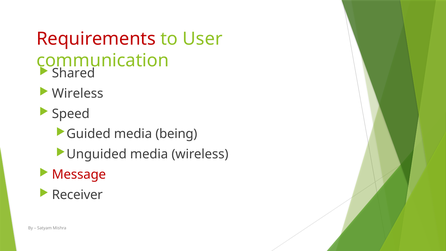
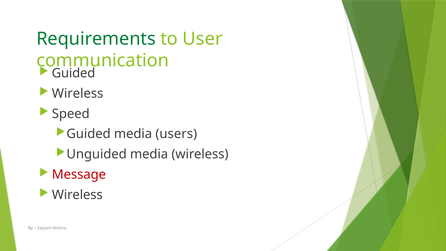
Requirements colour: red -> green (96, 39)
Shared: Shared -> Guided (74, 73)
being: being -> users (176, 134)
Receiver: Receiver -> Wireless (77, 195)
